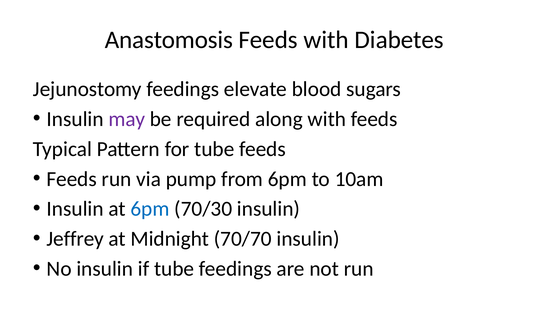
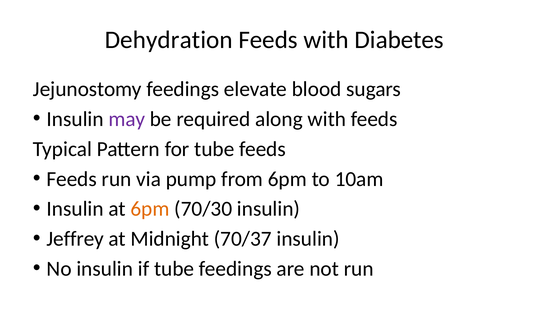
Anastomosis: Anastomosis -> Dehydration (169, 40)
6pm colour: blue -> orange (150, 209)
70/70: 70/70 -> 70/37 (243, 239)
